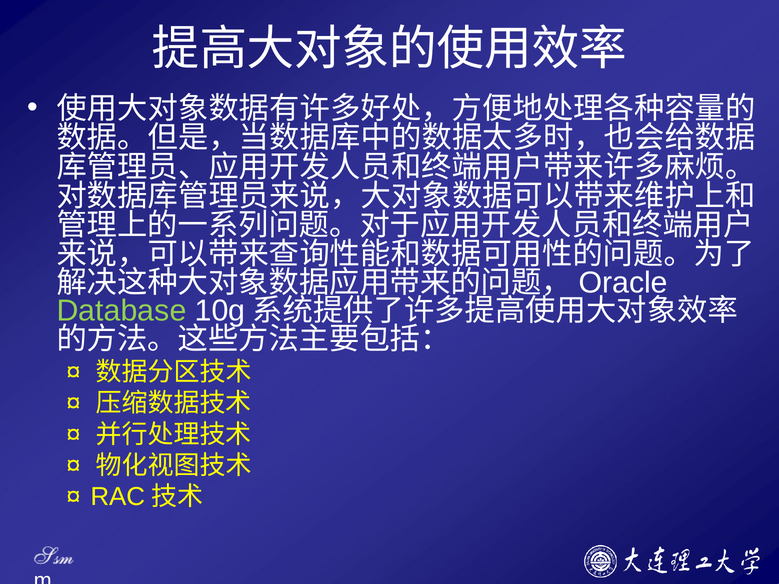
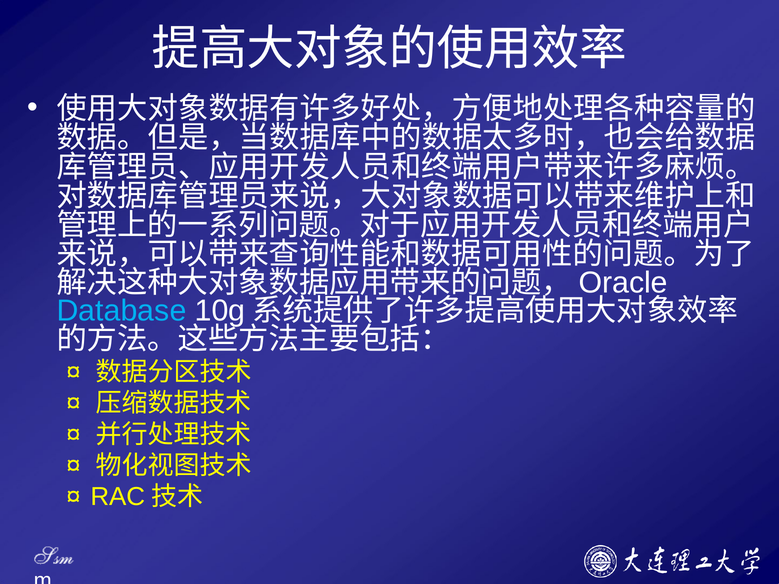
Database colour: light green -> light blue (121, 311)
